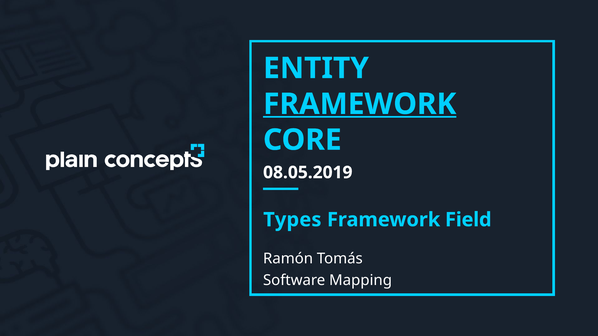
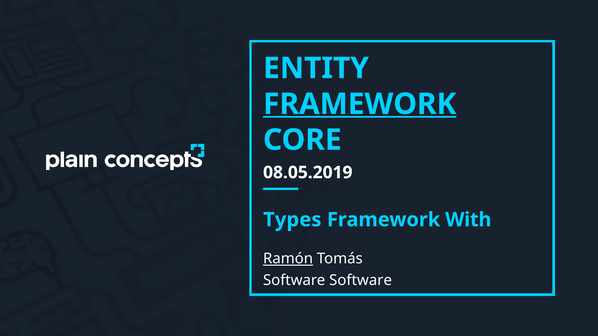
Field: Field -> With (468, 220)
Ramón underline: none -> present (288, 259)
Software Mapping: Mapping -> Software (361, 281)
